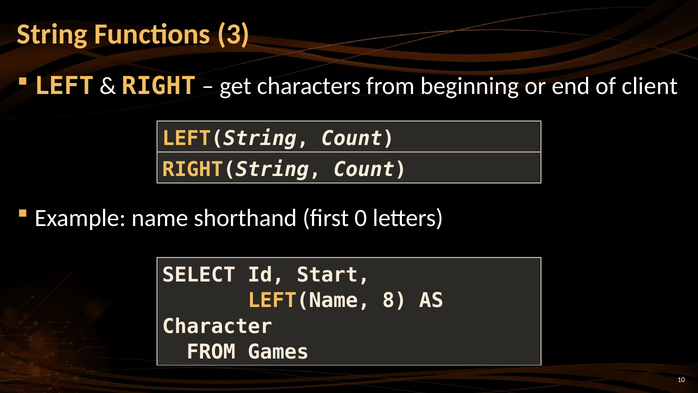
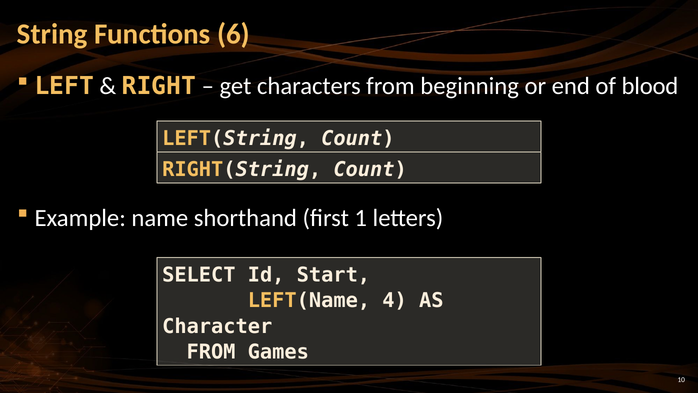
3: 3 -> 6 (233, 34)
client: client -> blood (650, 86)
0: 0 -> 1 (361, 218)
8: 8 -> 4 (395, 300)
